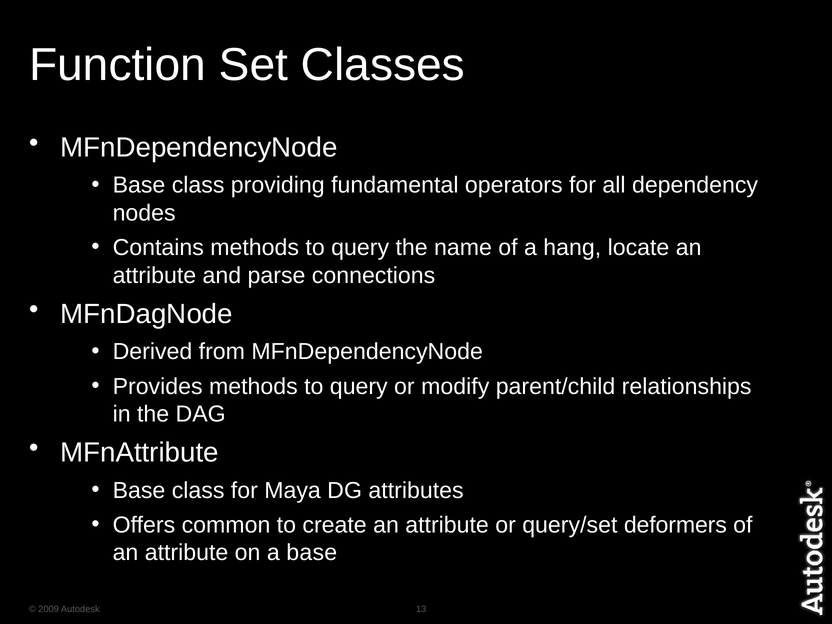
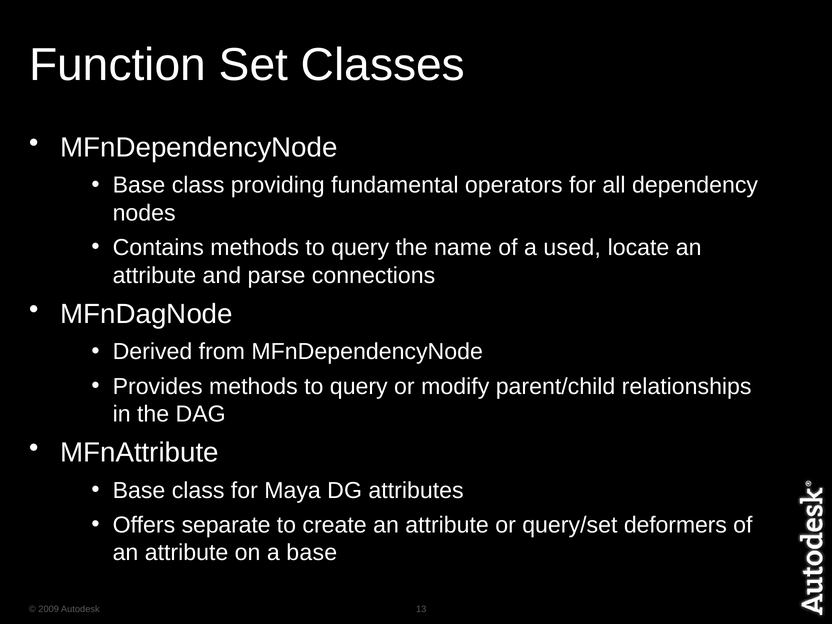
hang: hang -> used (572, 248)
common: common -> separate (226, 525)
